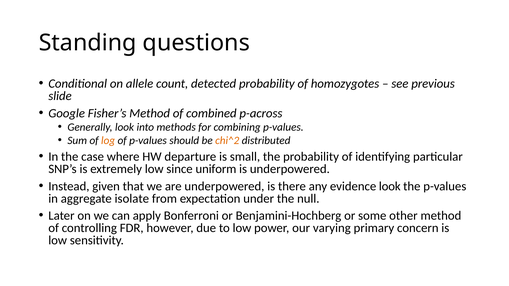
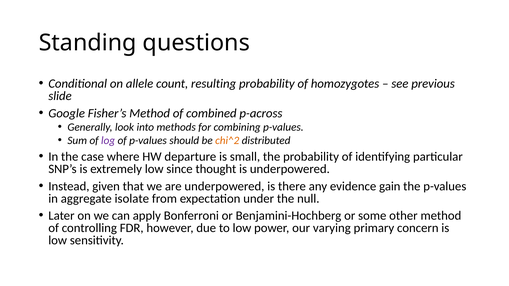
detected: detected -> resulting (214, 84)
log colour: orange -> purple (108, 141)
uniform: uniform -> thought (216, 169)
evidence look: look -> gain (390, 186)
